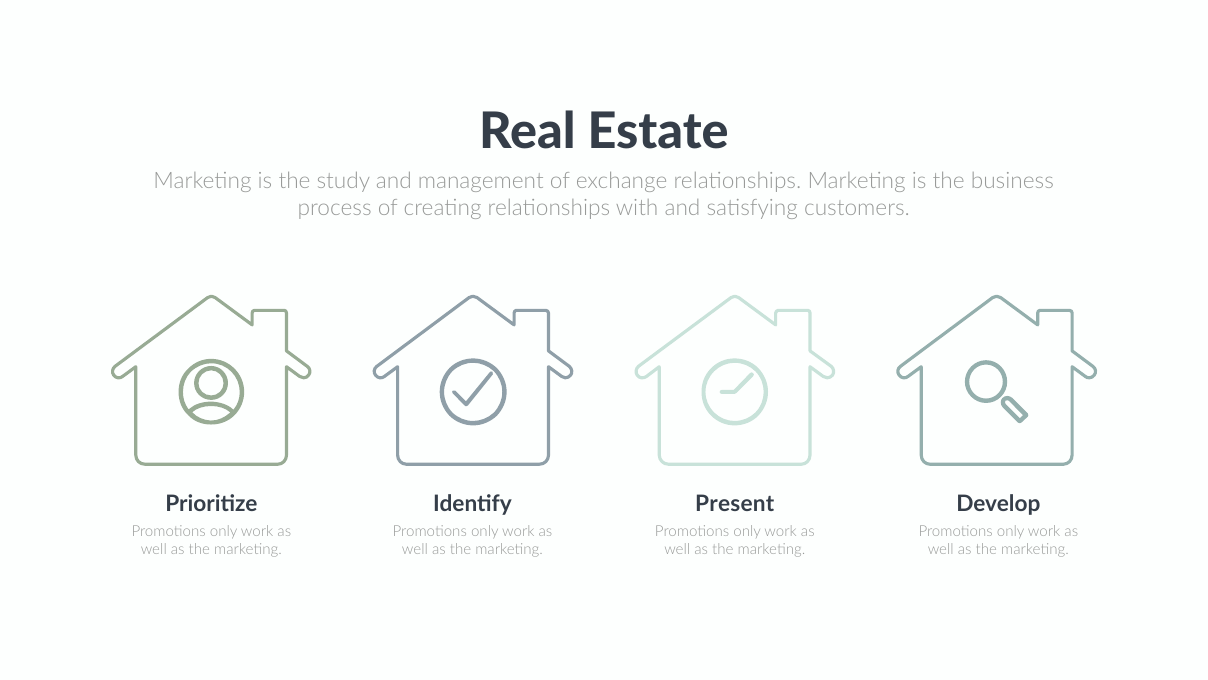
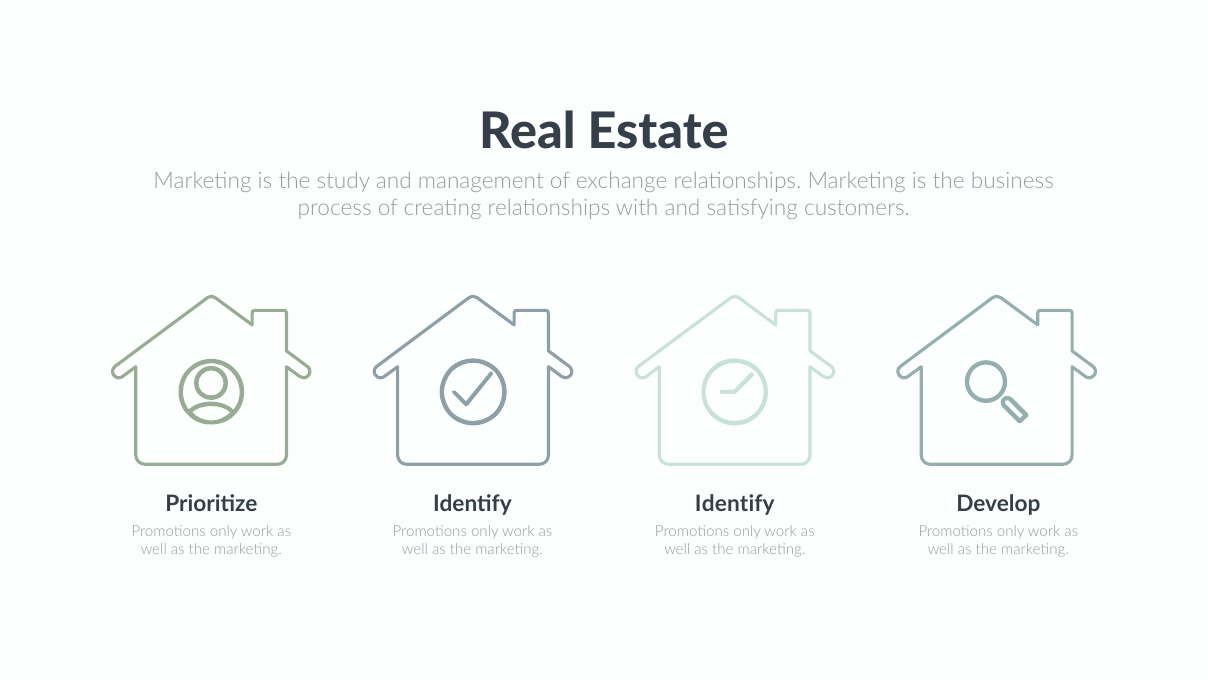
Present: Present -> Identify (735, 504)
